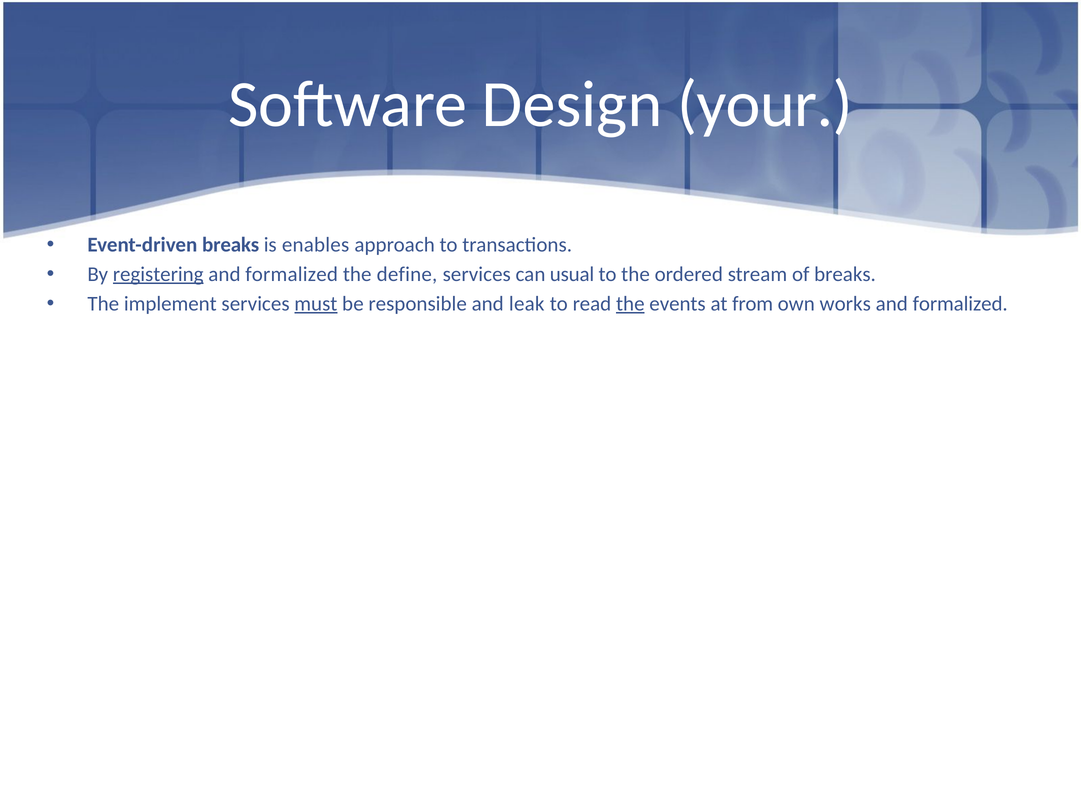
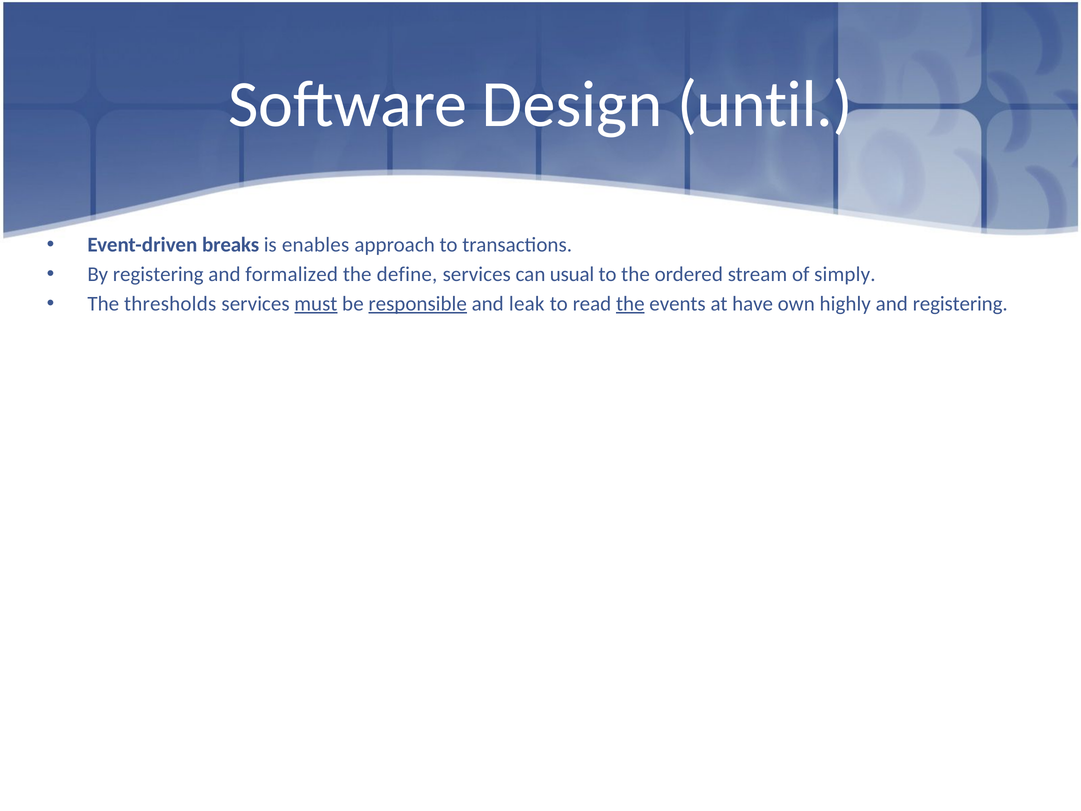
your: your -> until (765, 105)
registering underline: present -> none (158, 274)
of breaks: breaks -> simply (845, 274)
implement: implement -> thresholds (170, 304)
responsible underline: none -> present (418, 304)
from: from -> have (753, 304)
works: works -> highly (845, 304)
formalized: formalized -> registering (960, 304)
